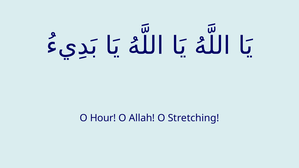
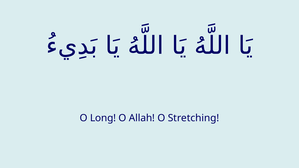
Hour: Hour -> Long (103, 118)
